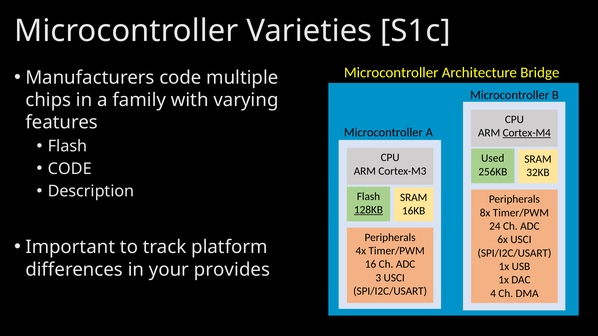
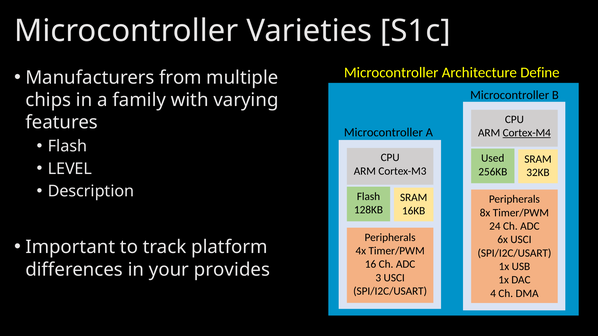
Bridge: Bridge -> Define (540, 73)
Manufacturers code: code -> from (180, 78)
CODE: CODE -> LEVEL (70, 169)
128KB underline: present -> none (368, 210)
